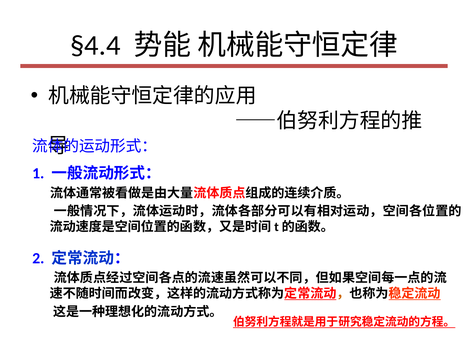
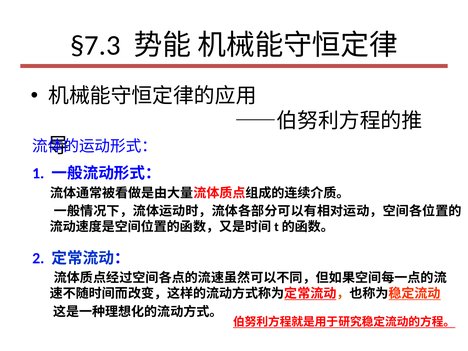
§4.4: §4.4 -> §7.3 (95, 45)
